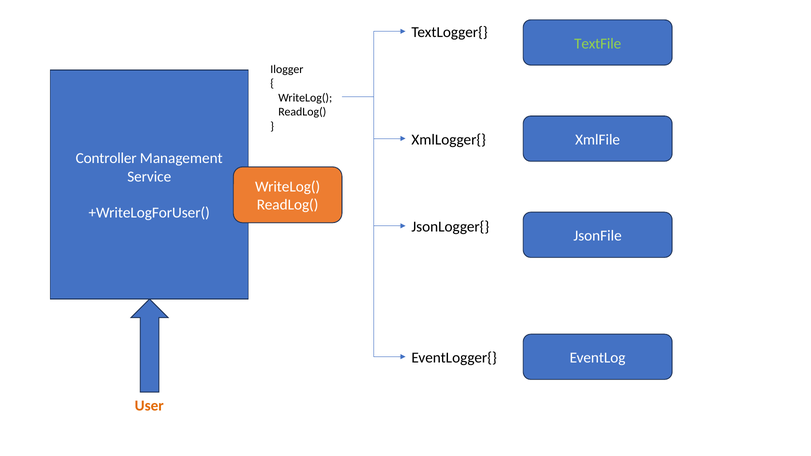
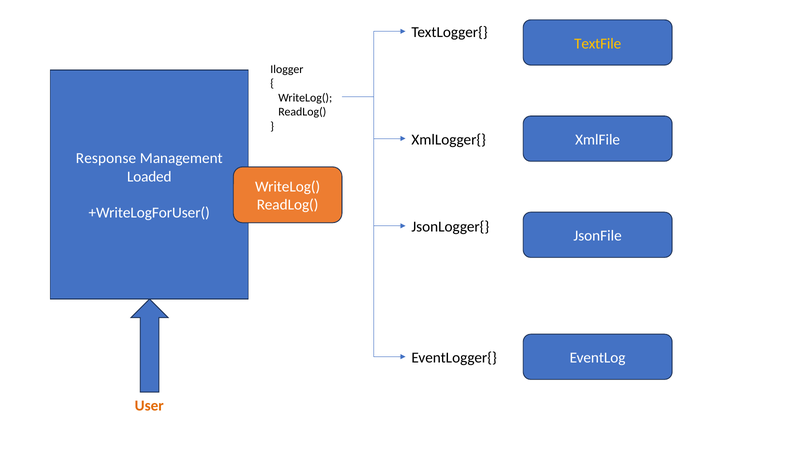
TextFile colour: light green -> yellow (598, 44)
Controller: Controller -> Response (106, 158)
Service: Service -> Loaded (149, 177)
